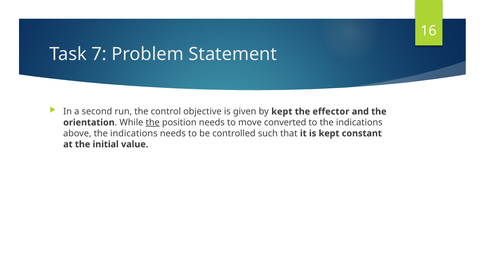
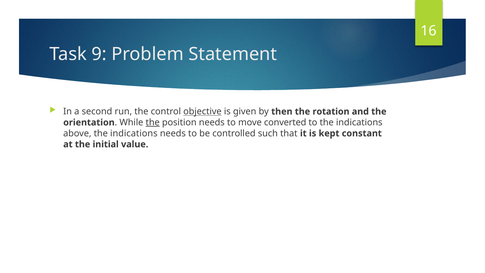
7: 7 -> 9 (99, 54)
objective underline: none -> present (202, 111)
by kept: kept -> then (282, 111)
effector: effector -> rotation (331, 111)
